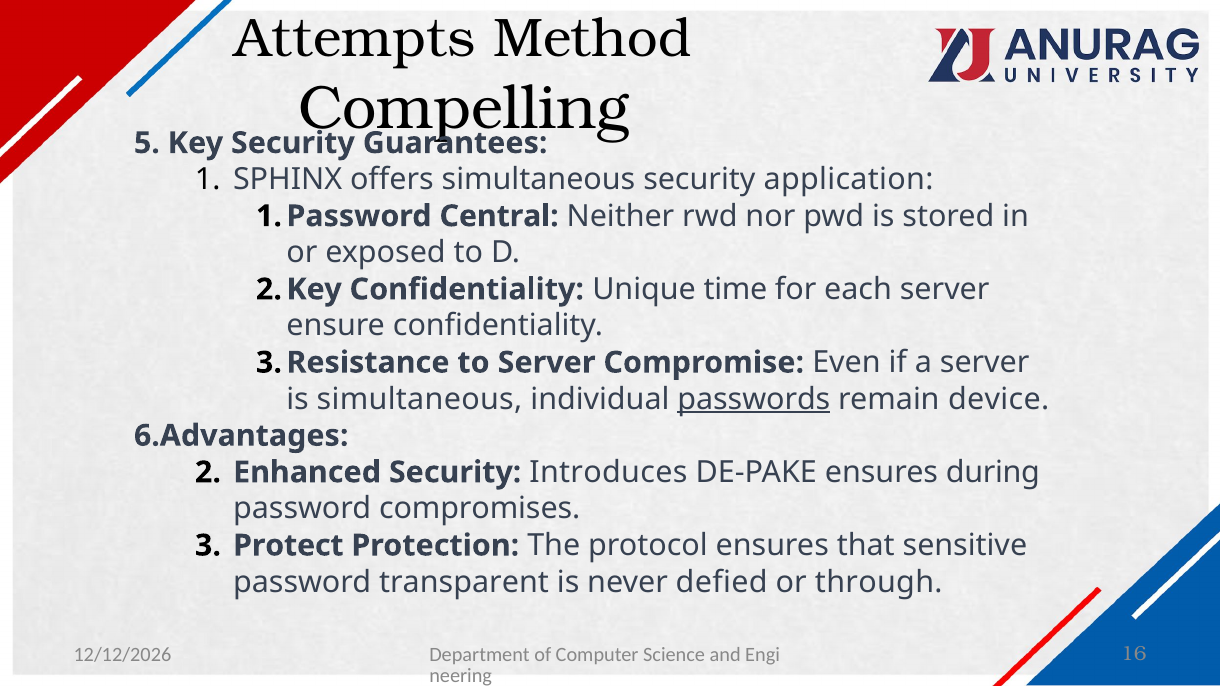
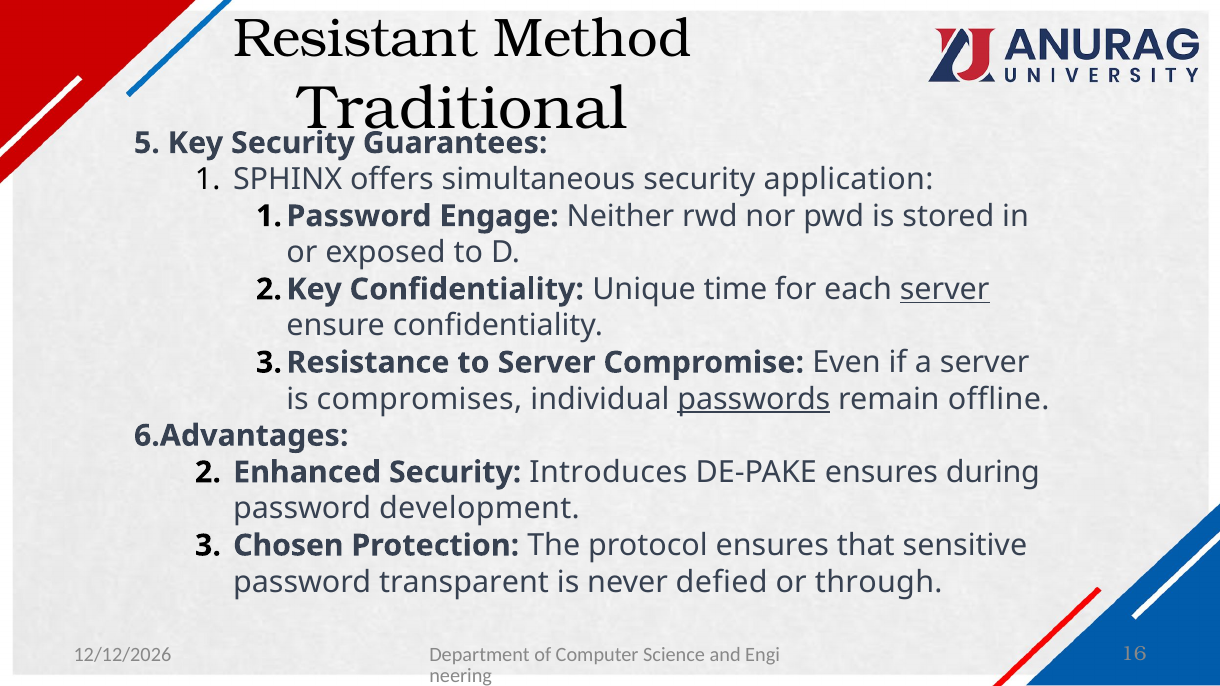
Attempts: Attempts -> Resistant (356, 38)
Compelling: Compelling -> Traditional (463, 108)
Central: Central -> Engage (499, 216)
server underline: none -> present (945, 289)
is simultaneous: simultaneous -> compromises (420, 399)
device: device -> offline (999, 399)
compromises: compromises -> development (479, 509)
Protect: Protect -> Chosen (288, 546)
